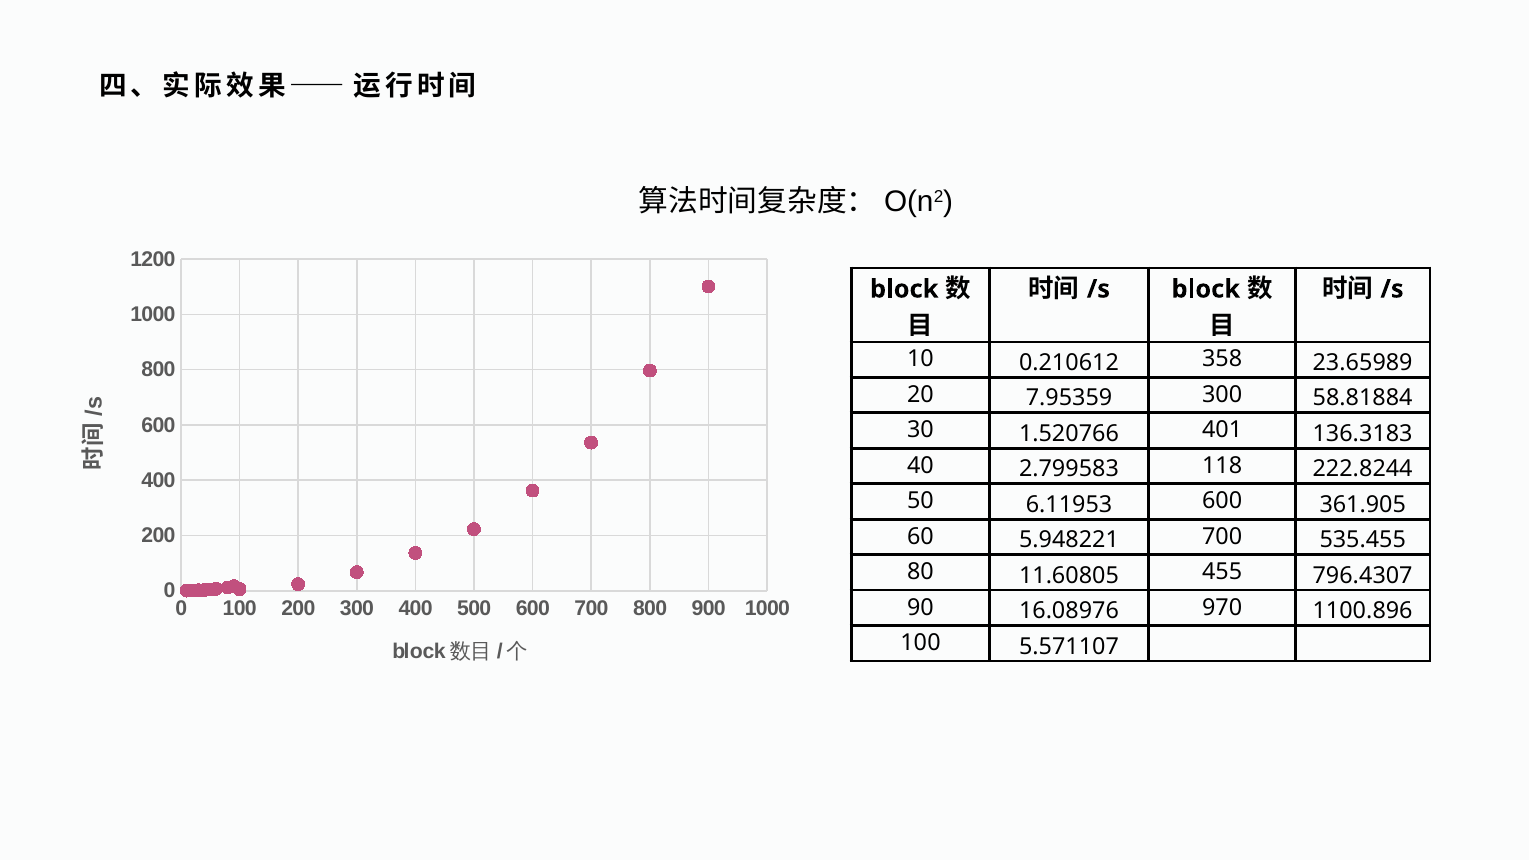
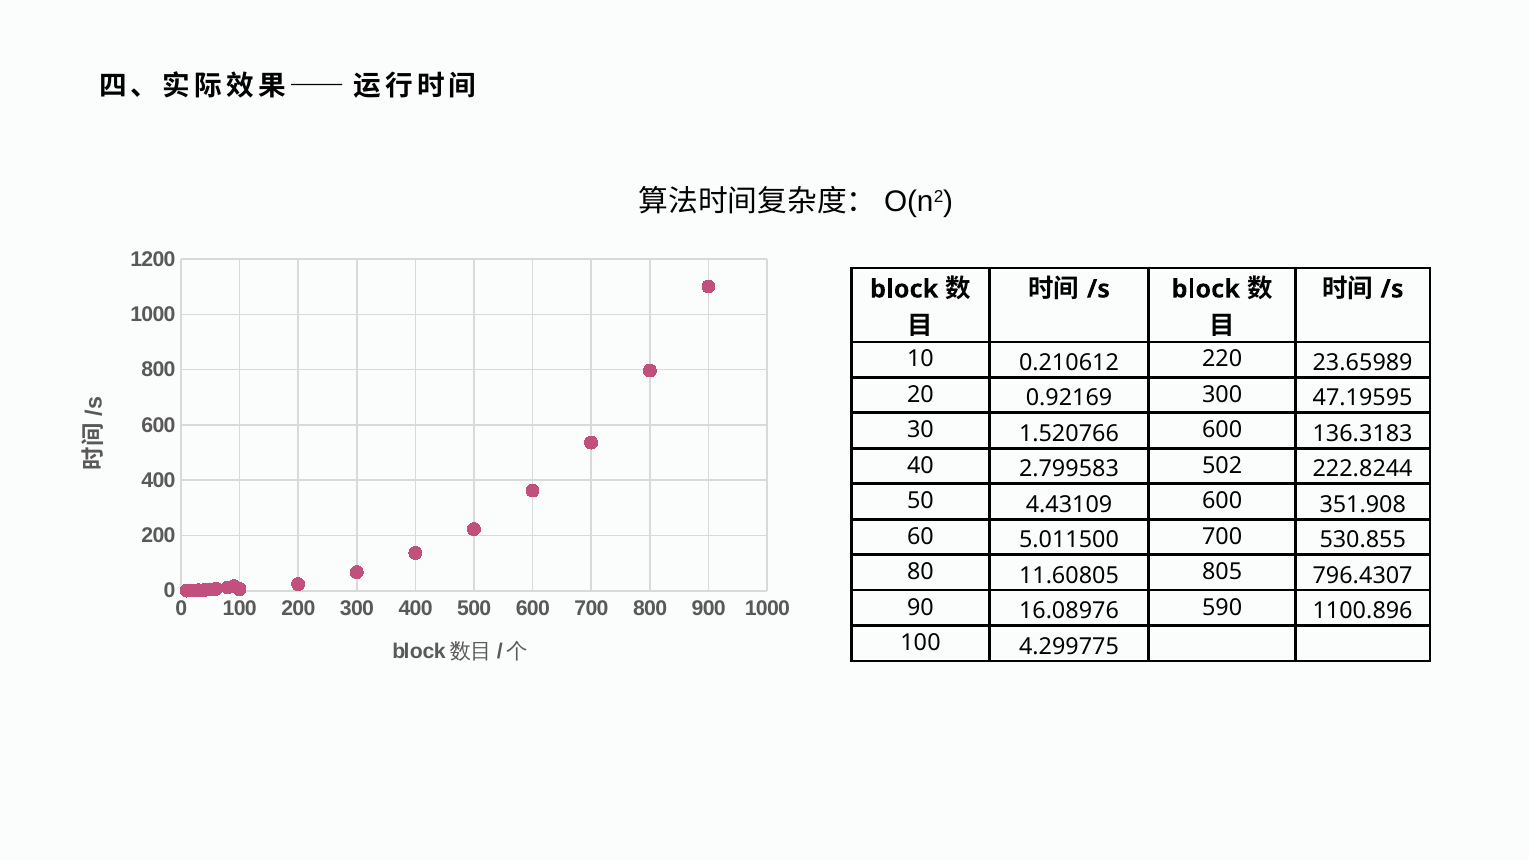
358: 358 -> 220 (1222, 359)
7.95359: 7.95359 -> 0.92169 (1069, 398)
58.81884: 58.81884 -> 47.19595 (1363, 398)
1.520766 401: 401 -> 600 (1222, 430)
118: 118 -> 502 (1222, 466)
6.11953: 6.11953 -> 4.43109 (1069, 505)
361.905: 361.905 -> 351.908 (1363, 505)
5.948221: 5.948221 -> 5.011500 (1069, 540)
535.455: 535.455 -> 530.855 (1363, 540)
455: 455 -> 805 (1222, 572)
970: 970 -> 590 (1222, 607)
5.571107: 5.571107 -> 4.299775 (1069, 647)
